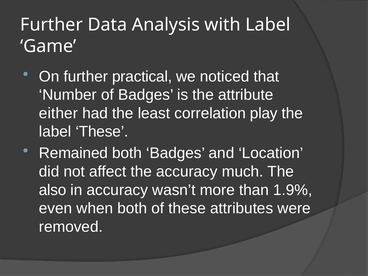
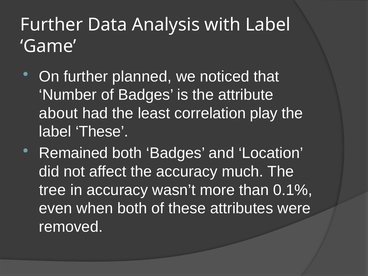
practical: practical -> planned (142, 76)
either: either -> about (58, 113)
also: also -> tree (52, 190)
1.9%: 1.9% -> 0.1% (293, 190)
